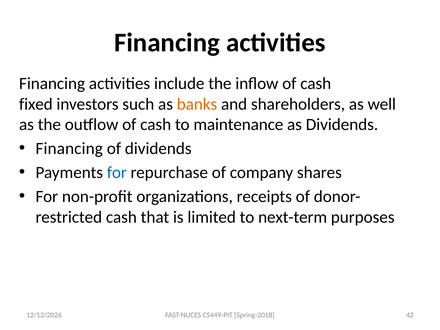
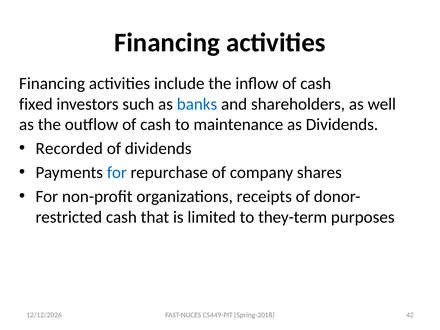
banks colour: orange -> blue (197, 104)
Financing: Financing -> Recorded (69, 149)
next-term: next-term -> they-term (293, 217)
